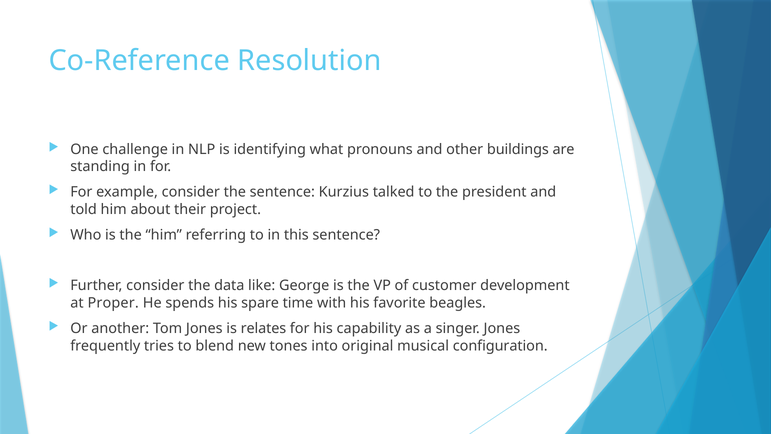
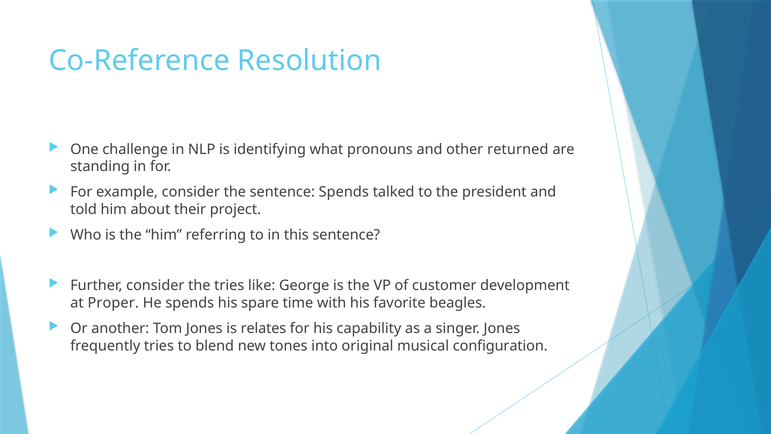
buildings: buildings -> returned (518, 149)
sentence Kurzius: Kurzius -> Spends (344, 192)
the data: data -> tries (229, 285)
